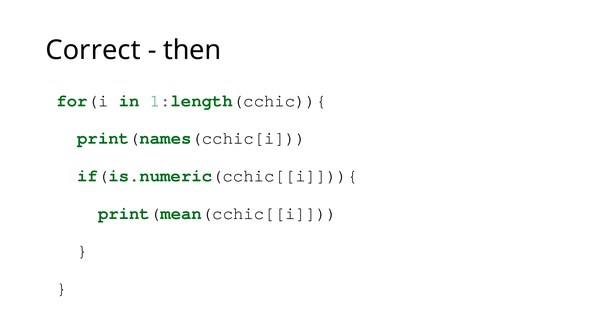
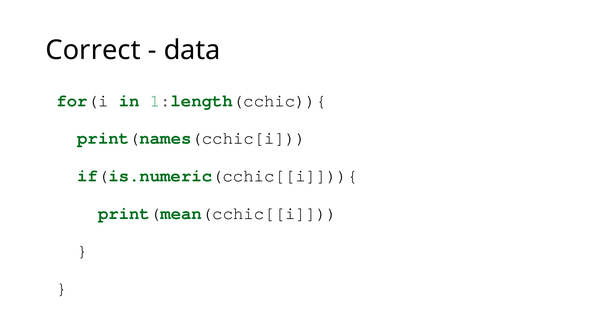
then: then -> data (192, 50)
